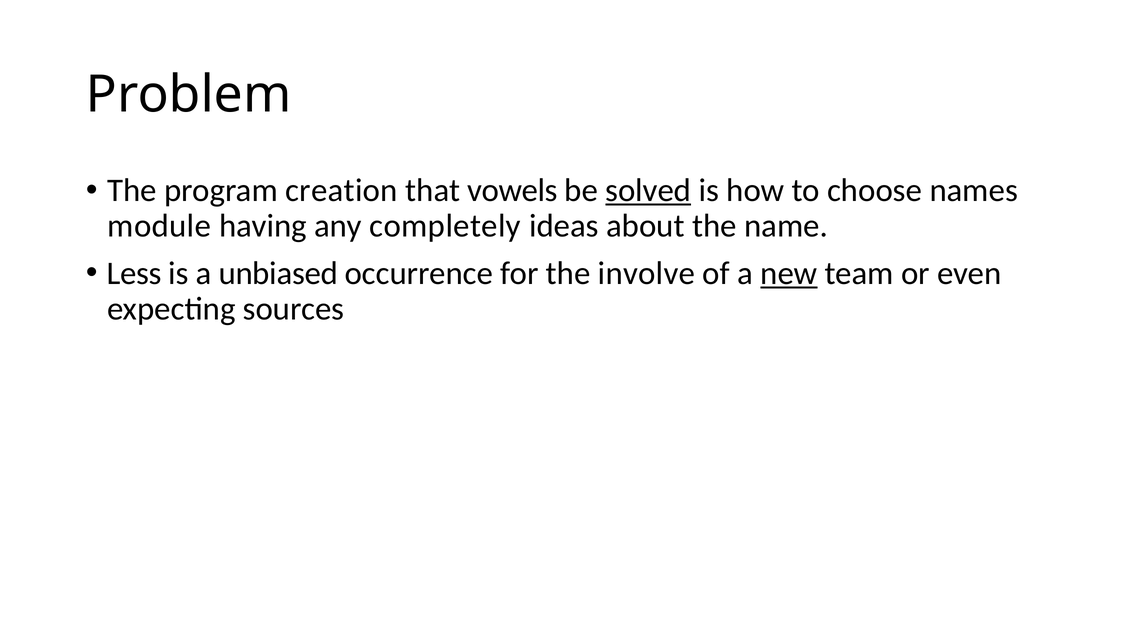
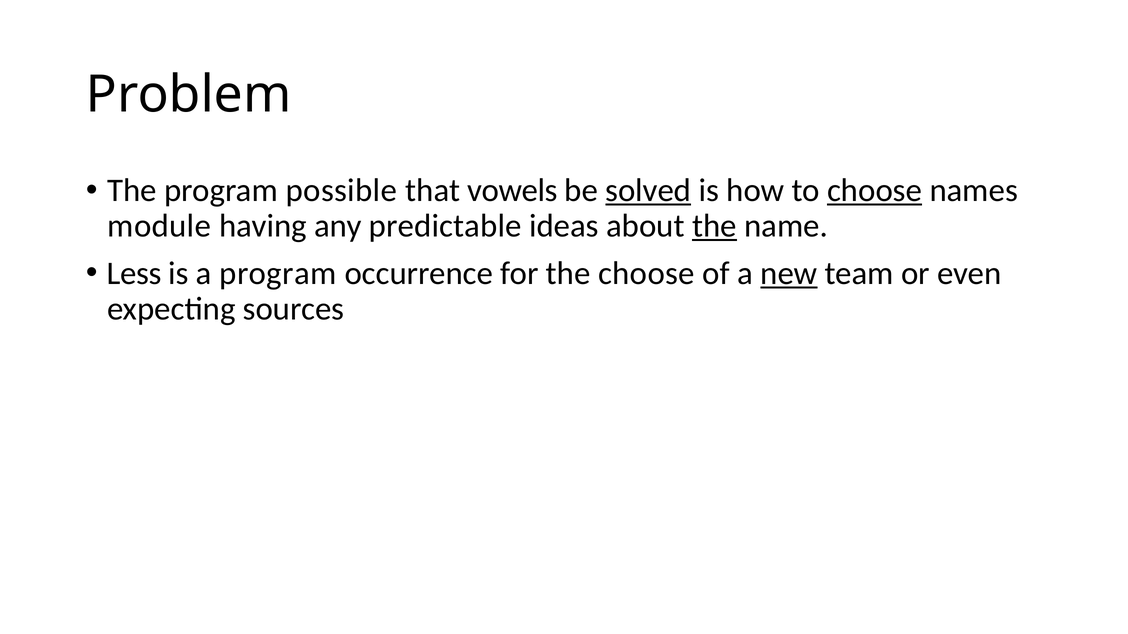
creation: creation -> possible (341, 191)
choose underline: none -> present (875, 191)
completely: completely -> predictable (445, 226)
the underline: none -> present (714, 226)
a unbiased: unbiased -> program (278, 274)
the involve: involve -> choose (646, 274)
